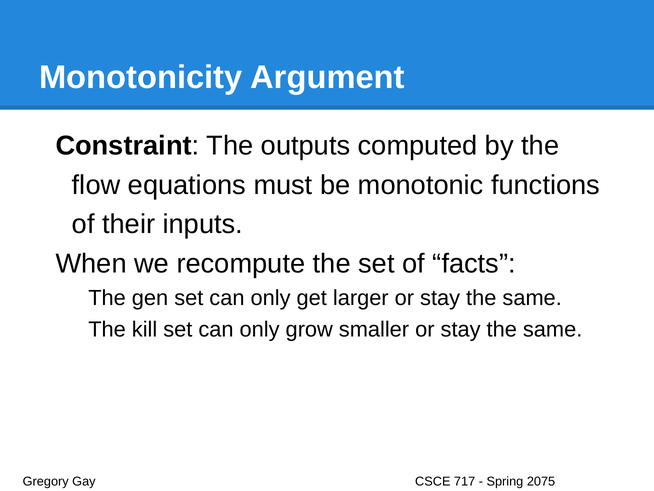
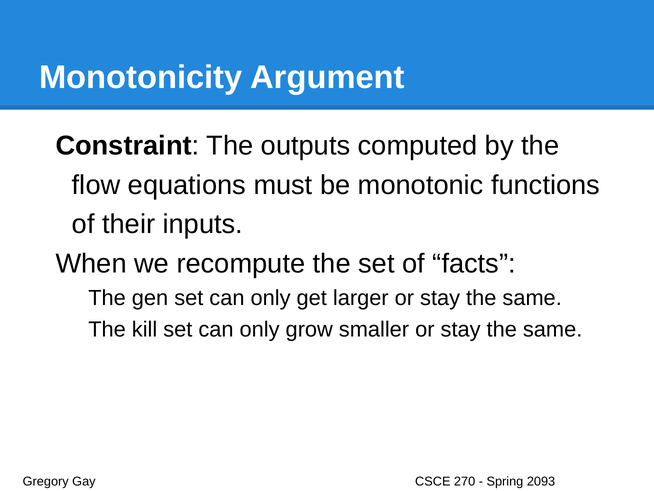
717: 717 -> 270 (465, 481)
2075: 2075 -> 2093 (541, 481)
